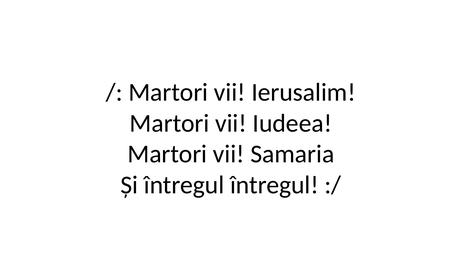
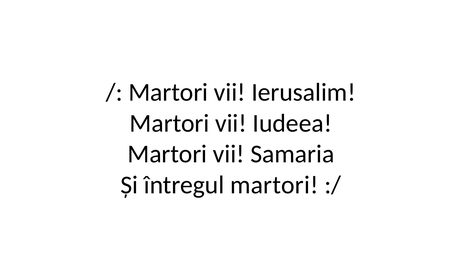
întregul întregul: întregul -> martori (274, 185)
